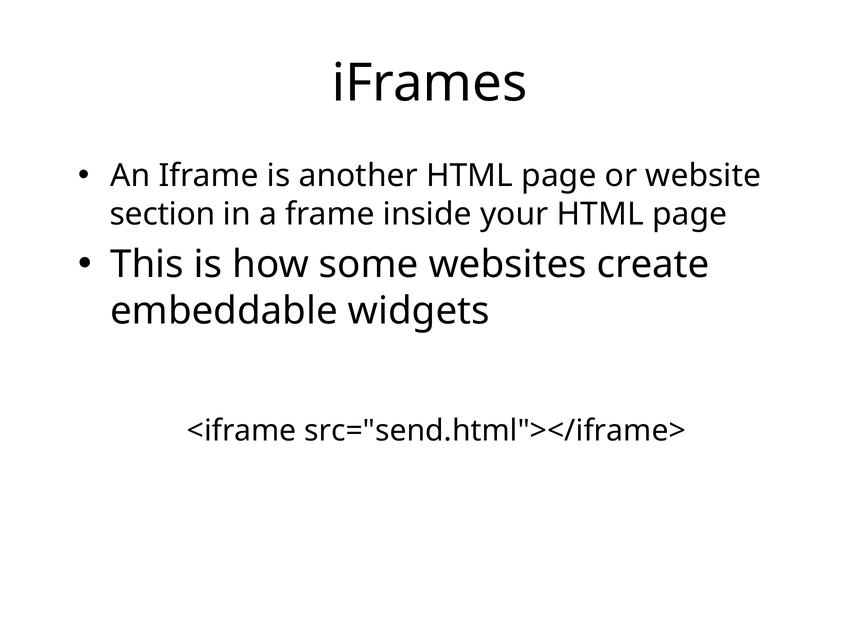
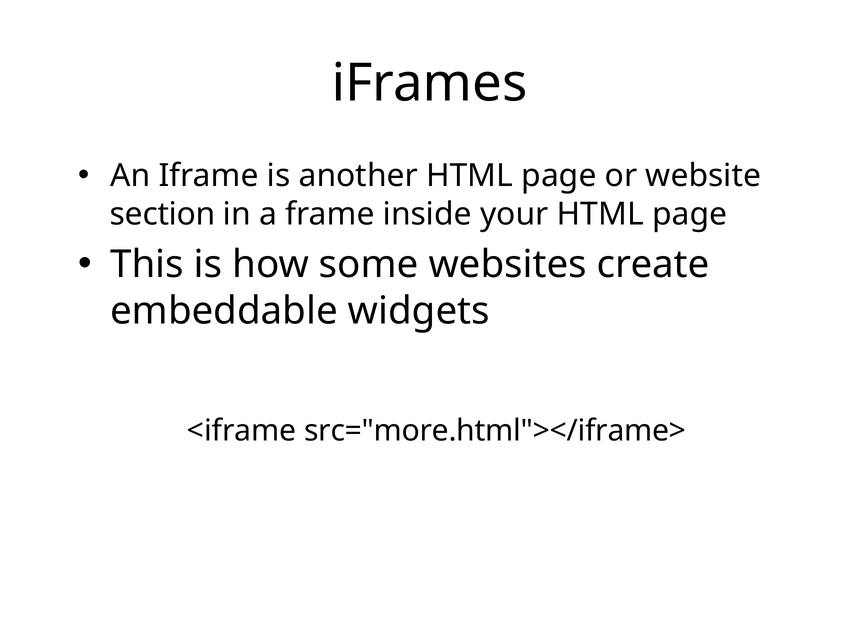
src="send.html"></iframe>: src="send.html"></iframe> -> src="more.html"></iframe> (495, 431)
